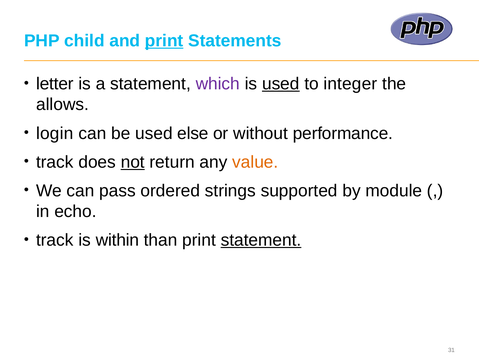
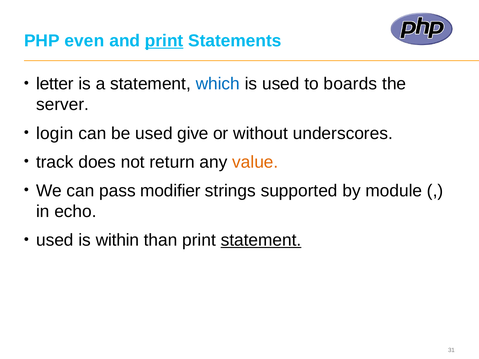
child: child -> even (84, 41)
which colour: purple -> blue (218, 84)
used underline: present -> none (281, 84)
integer: integer -> boards (350, 84)
allows: allows -> server (63, 105)
else: else -> give (193, 133)
performance: performance -> underscores (343, 133)
not underline: present -> none (133, 162)
ordered: ordered -> modifier (170, 191)
track: track -> used (55, 240)
